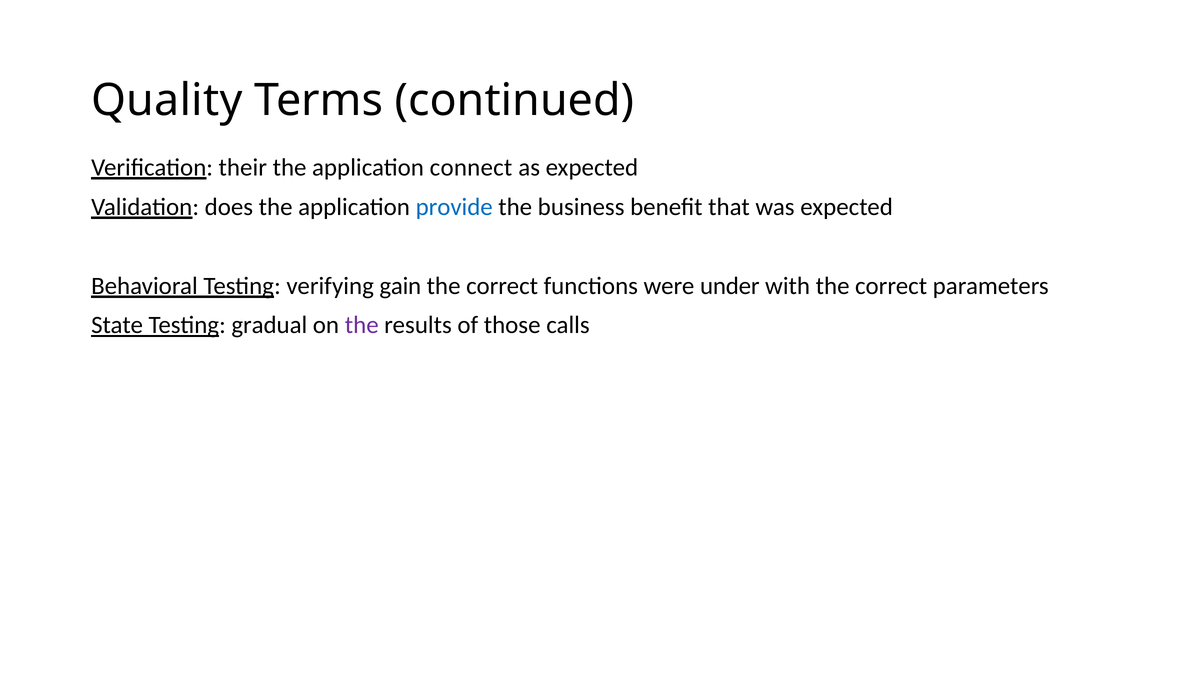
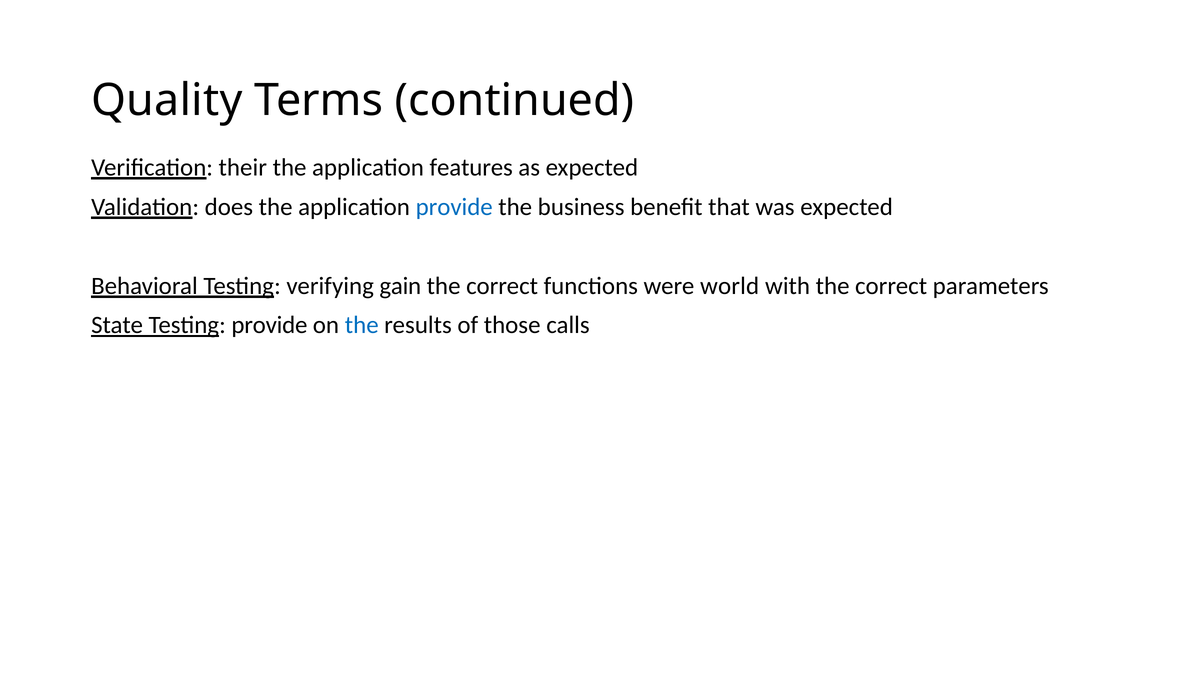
connect: connect -> features (471, 167)
under: under -> world (730, 286)
Testing gradual: gradual -> provide (269, 325)
the colour: purple -> blue (362, 325)
